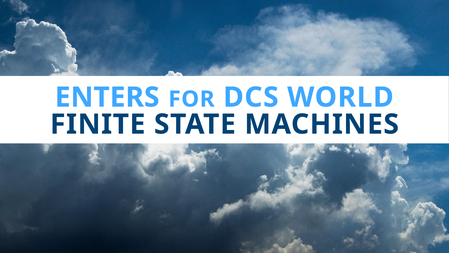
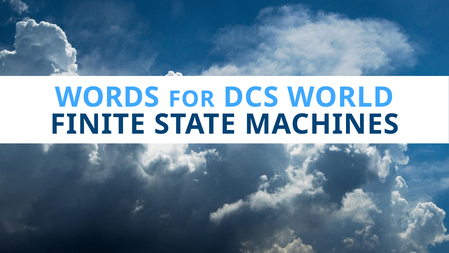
ENTERS: ENTERS -> WORDS (107, 97)
